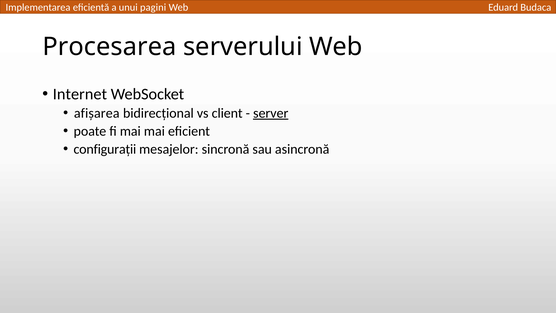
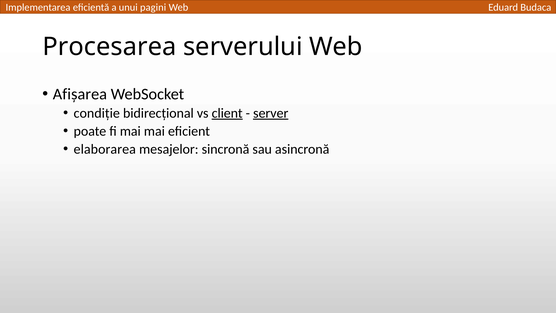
Internet: Internet -> Afișarea (80, 94)
afișarea: afișarea -> condiție (97, 113)
client underline: none -> present (227, 113)
configurații: configurații -> elaborarea (105, 149)
